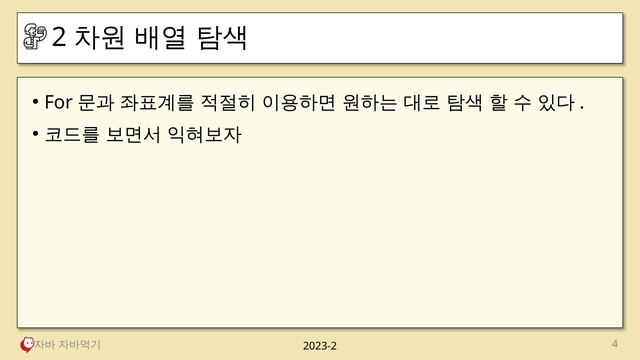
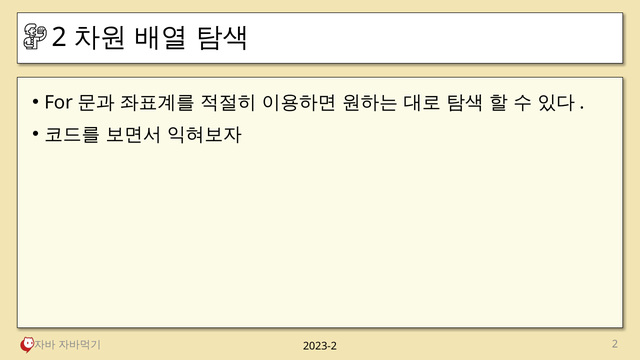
4: 4 -> 2 (615, 344)
